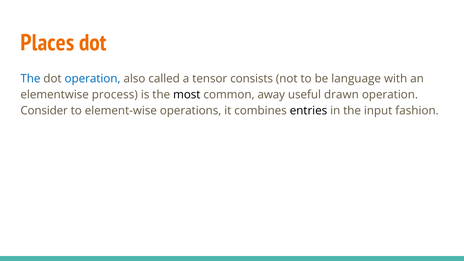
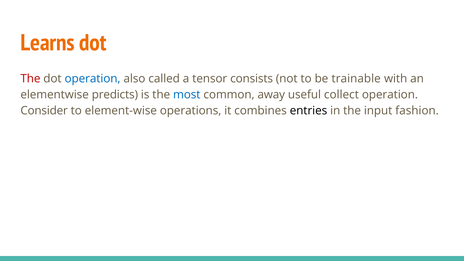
Places: Places -> Learns (48, 43)
The colour: blue -> red (30, 79)
language: language -> trainable (356, 79)
process: process -> predicts (115, 95)
most colour: black -> blue (187, 95)
drawn: drawn -> collect (341, 95)
